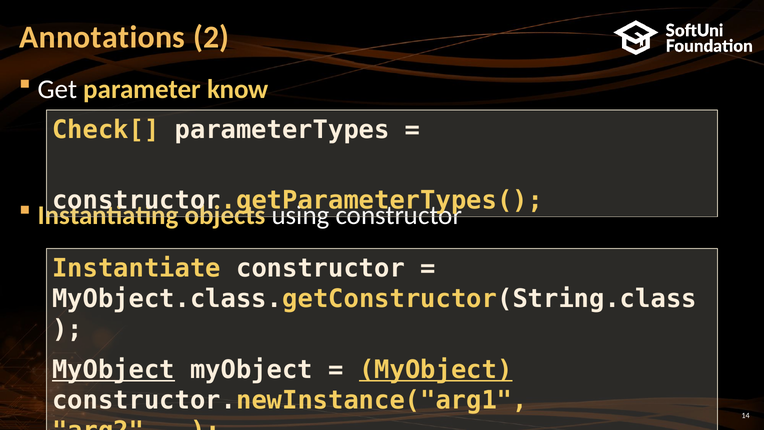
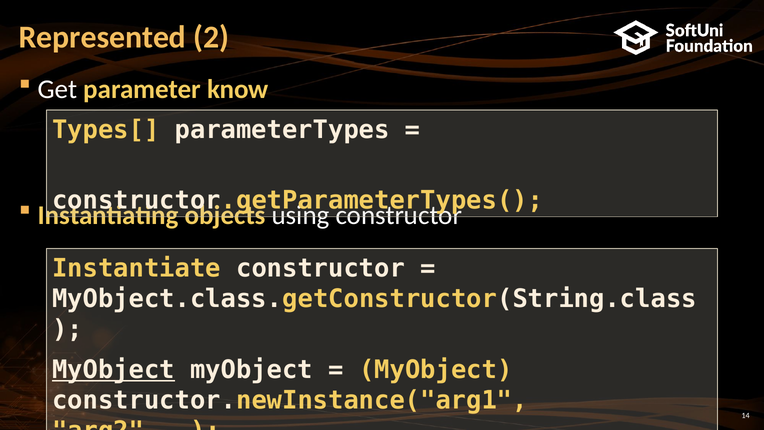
Annotations: Annotations -> Represented (102, 37)
Check[: Check[ -> Types[ (106, 130)
MyObject underline: present -> none (436, 370)
